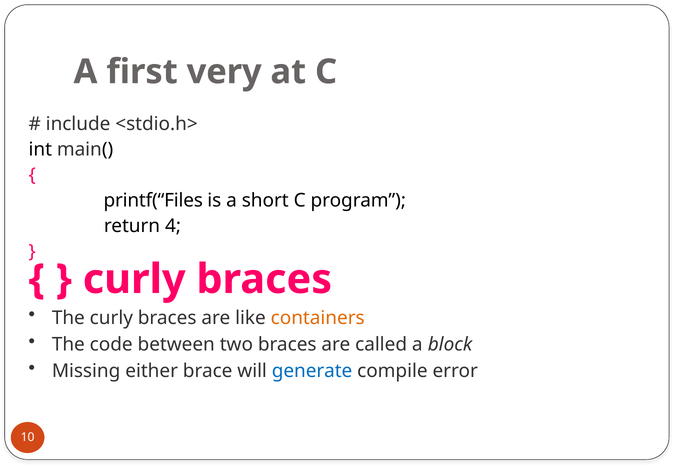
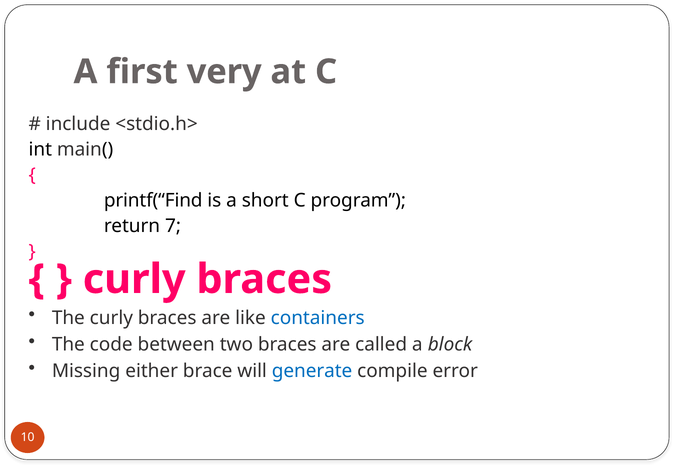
printf(“Files: printf(“Files -> printf(“Find (153, 201)
4: 4 -> 7 (173, 226)
containers colour: orange -> blue (318, 318)
